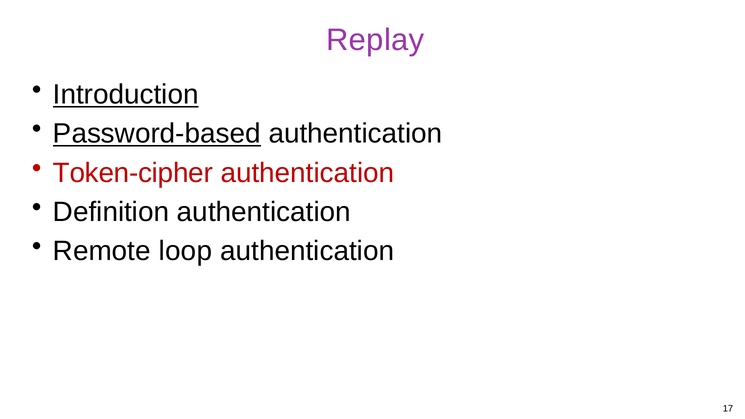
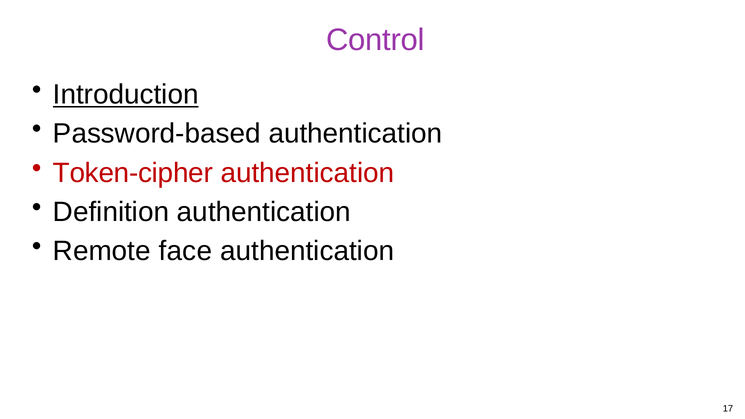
Replay: Replay -> Control (376, 40)
Password-based underline: present -> none (157, 134)
loop: loop -> face (185, 251)
